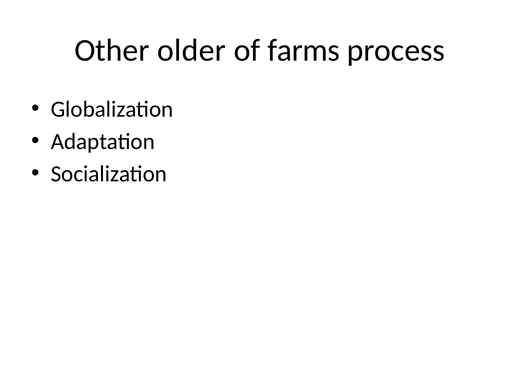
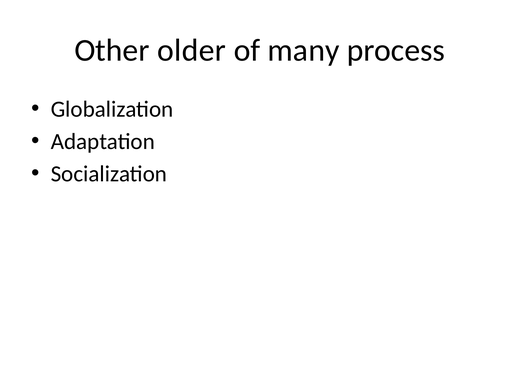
farms: farms -> many (303, 50)
